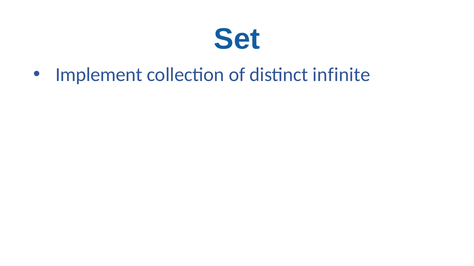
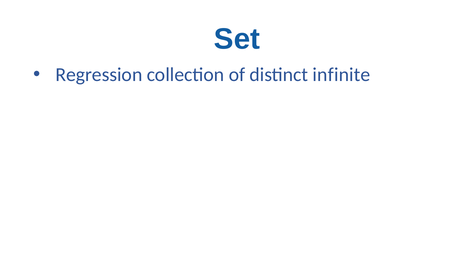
Implement: Implement -> Regression (99, 75)
